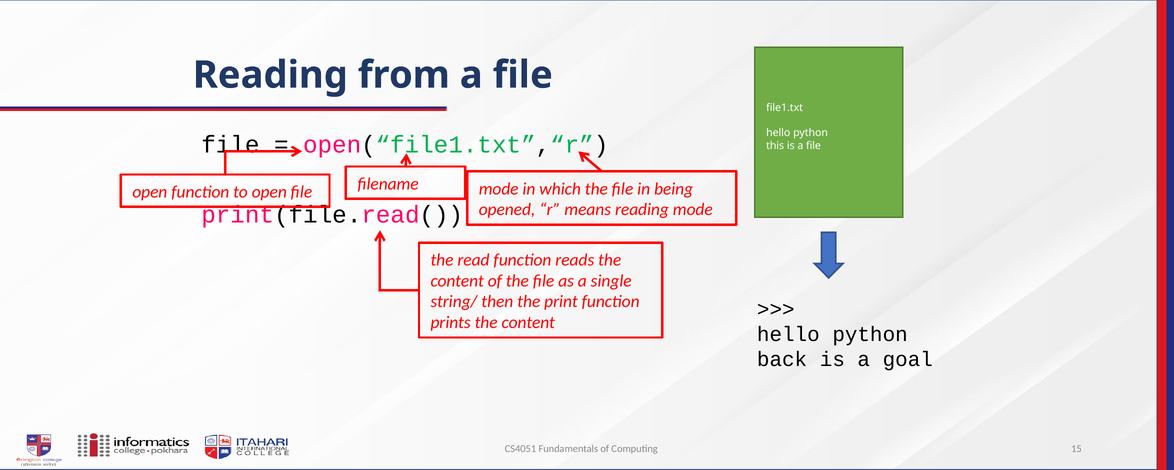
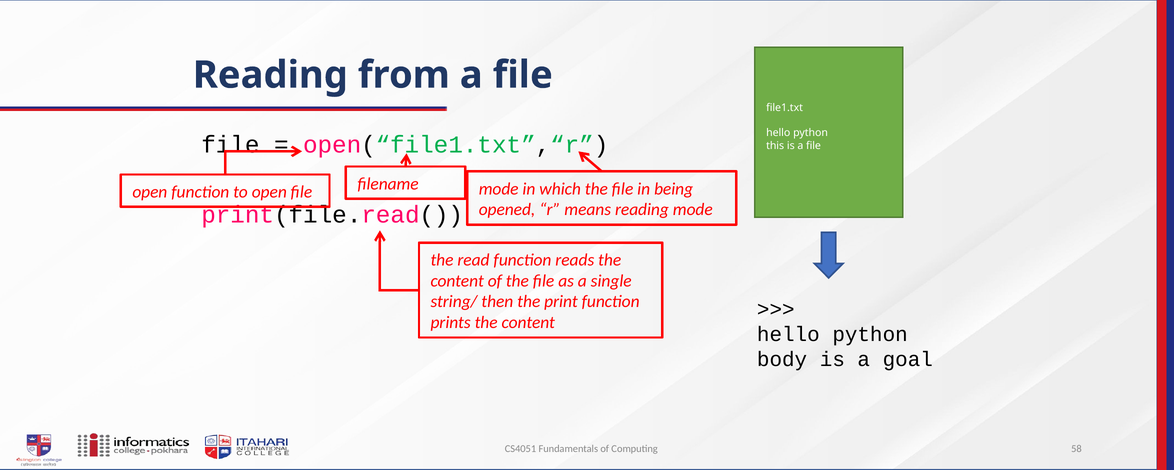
back: back -> body (782, 359)
15: 15 -> 58 (1076, 448)
